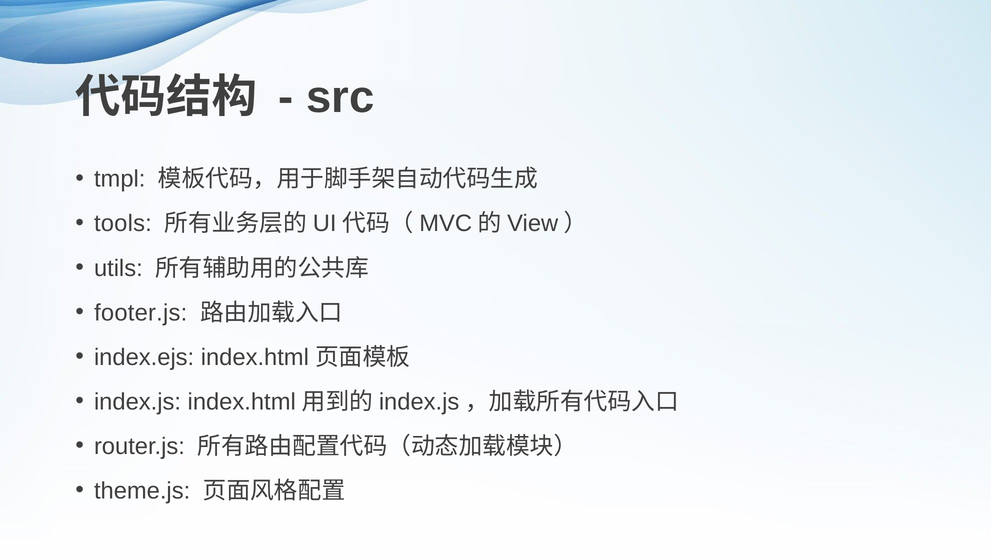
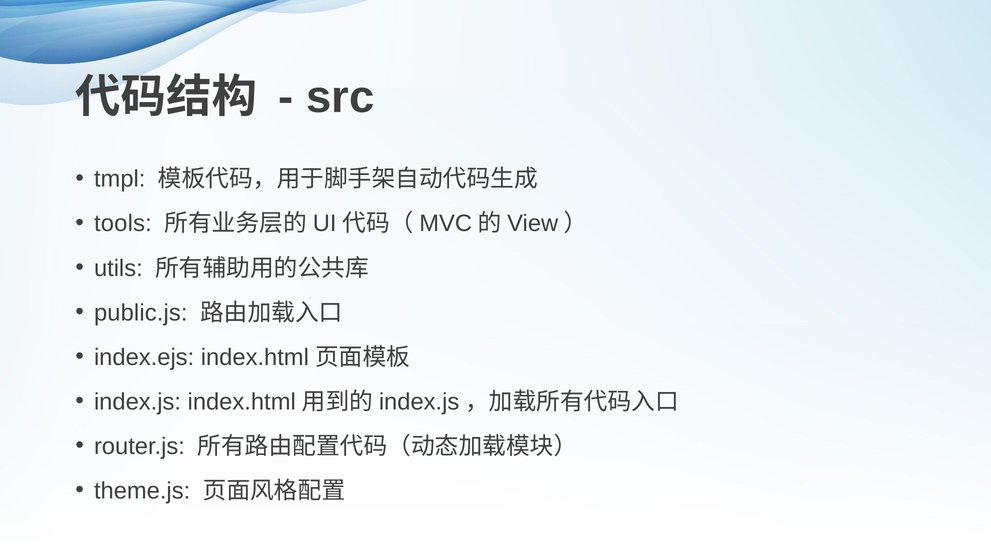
footer.js: footer.js -> public.js (141, 312)
